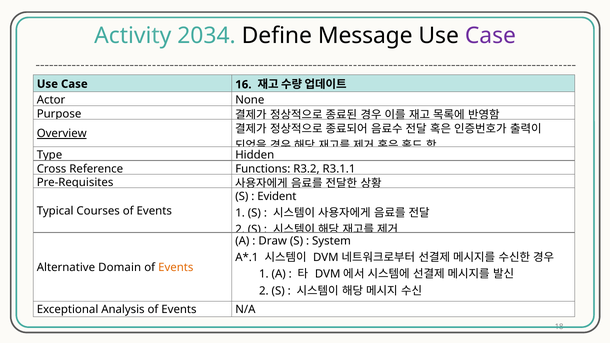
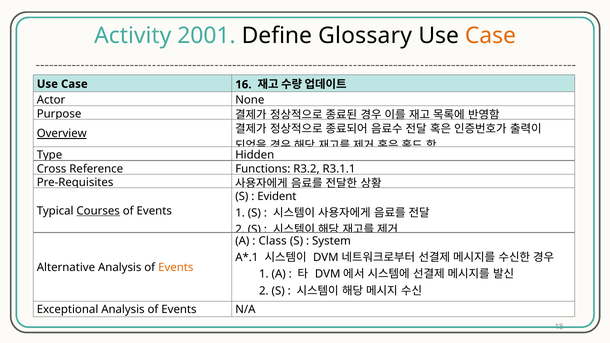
2034: 2034 -> 2001 (207, 35)
Message: Message -> Glossary (365, 35)
Case colour: purple -> orange (490, 35)
Courses underline: none -> present (98, 211)
Draw: Draw -> Class (273, 241)
Alternative Domain: Domain -> Analysis (120, 268)
